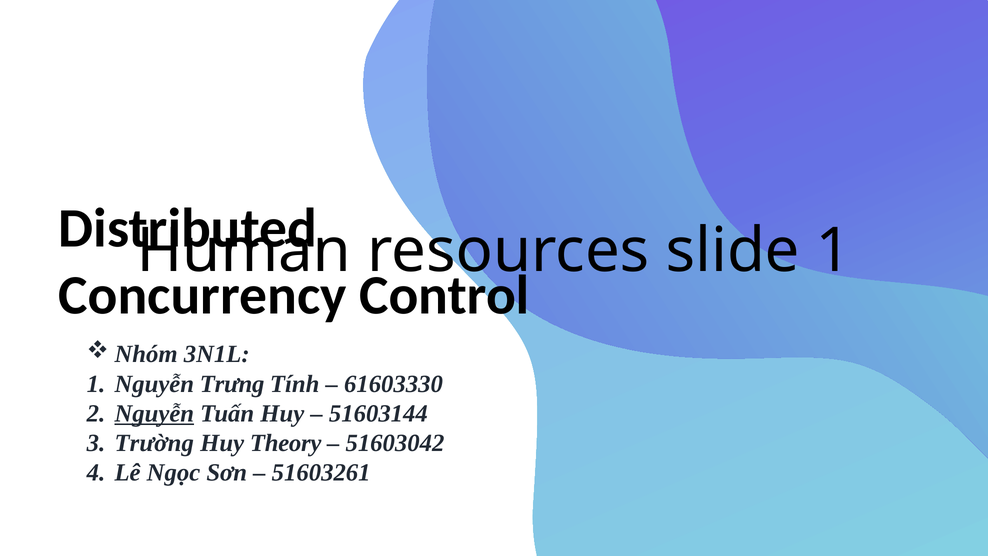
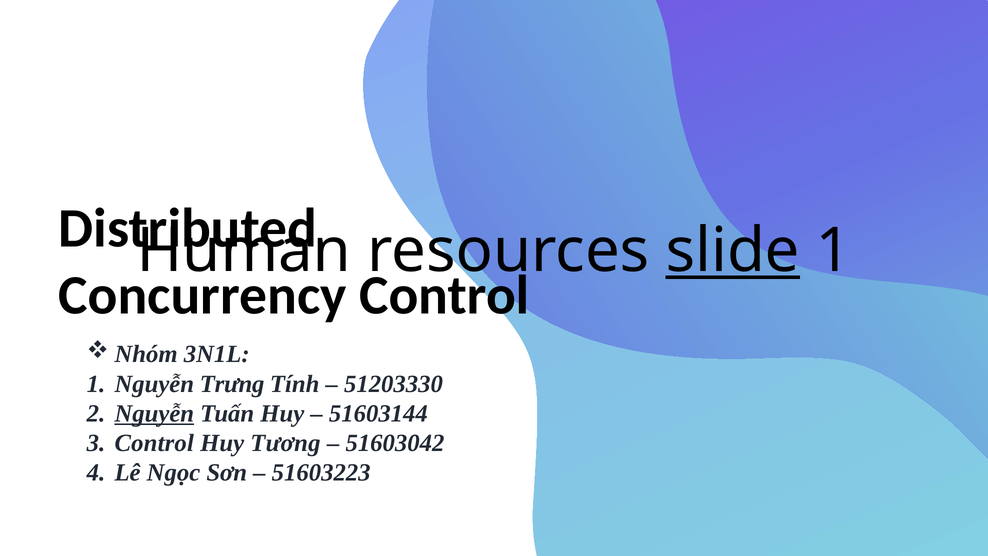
slide underline: none -> present (733, 251)
61603330: 61603330 -> 51203330 (393, 384)
Trường: Trường -> Control (154, 443)
Theory: Theory -> Tương (285, 443)
51603261: 51603261 -> 51603223 (321, 473)
